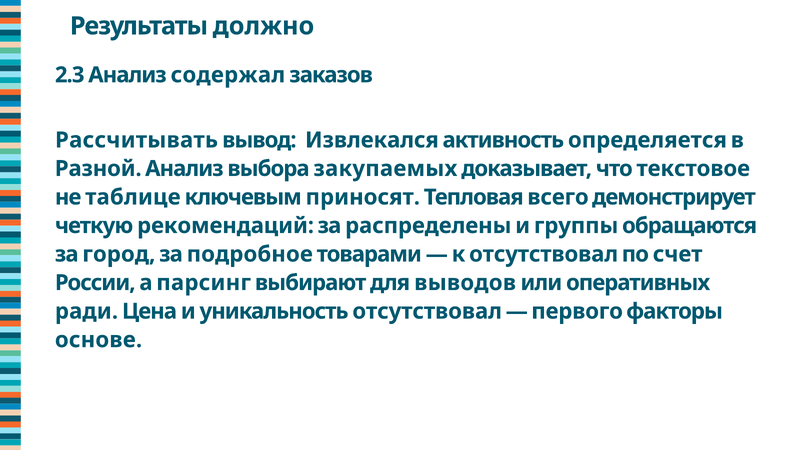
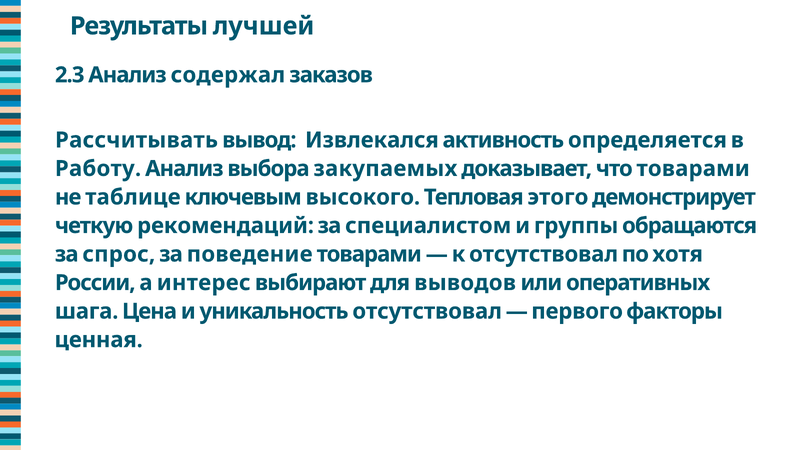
должно: должно -> лучшей (264, 26)
Разной: Разной -> Работу (98, 169)
что текстовое: текстовое -> товарами (693, 169)
приносят: приносят -> высокого (363, 197)
всего: всего -> этого (558, 197)
распределены: распределены -> специалистом (428, 226)
город: город -> спрос (119, 254)
подробное: подробное -> поведение (250, 254)
счет: счет -> хотя (678, 254)
парсинг: парсинг -> интерес (204, 283)
ради: ради -> шага (87, 311)
основе: основе -> ценная (99, 340)
